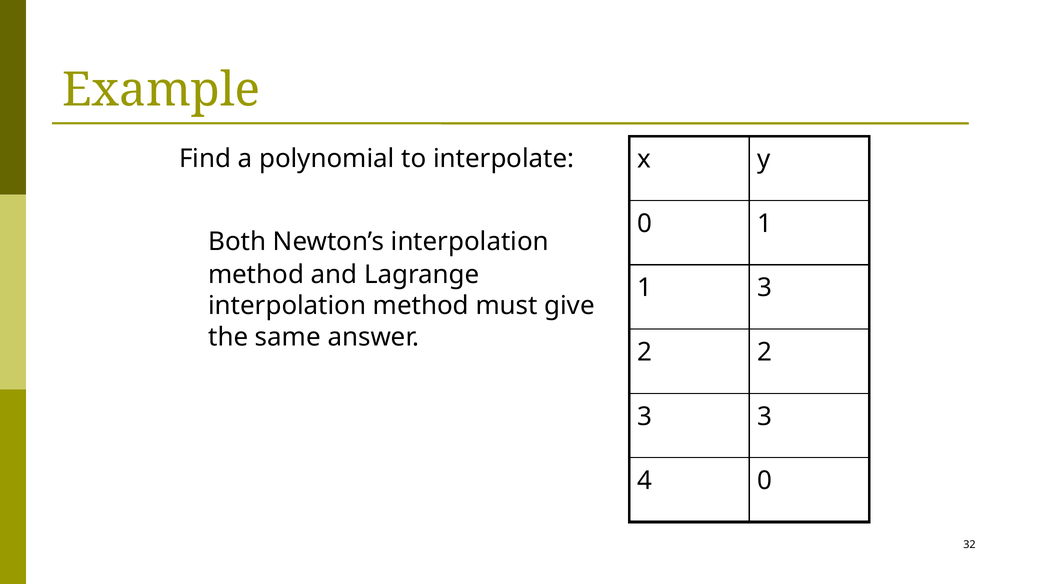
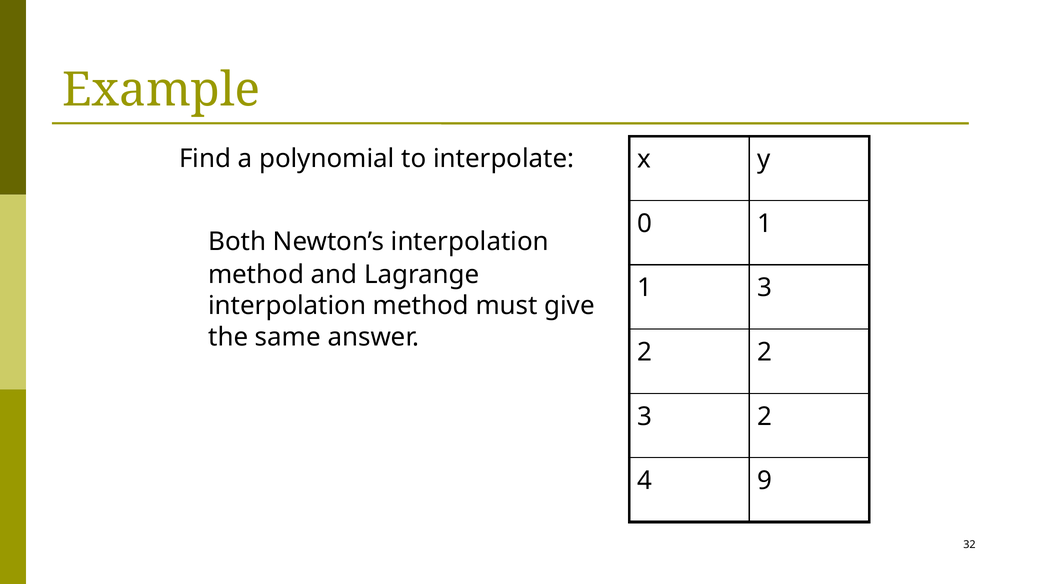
3: 3 -> 2 (764, 416)
4 0: 0 -> 9 (764, 481)
